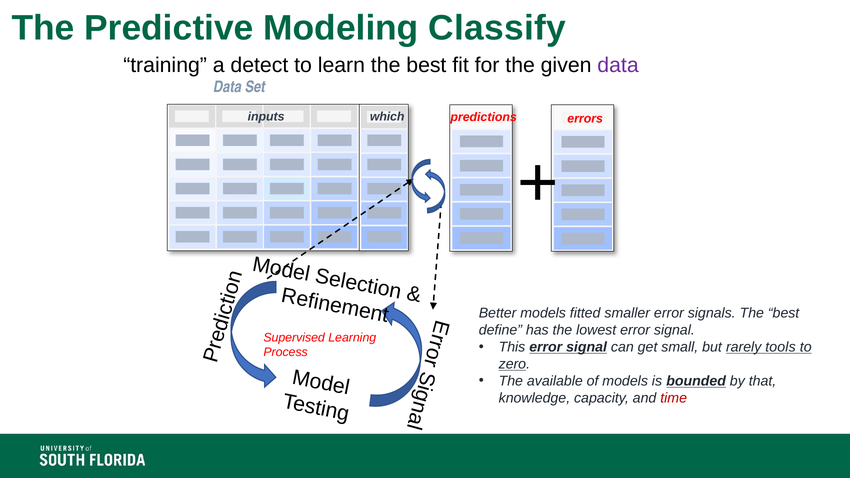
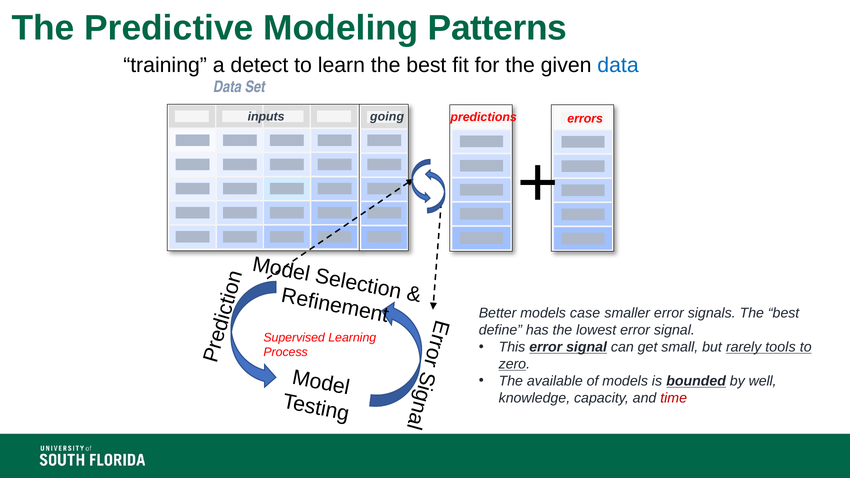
Classify: Classify -> Patterns (497, 28)
data colour: purple -> blue (618, 65)
which: which -> going (387, 117)
fitted: fitted -> case (585, 313)
that: that -> well (763, 381)
